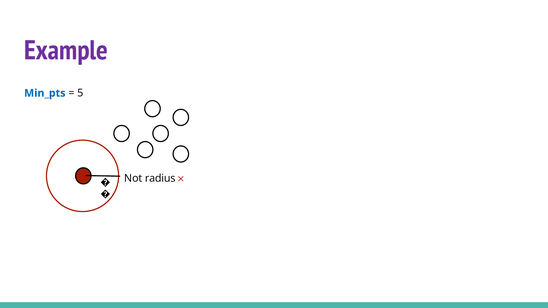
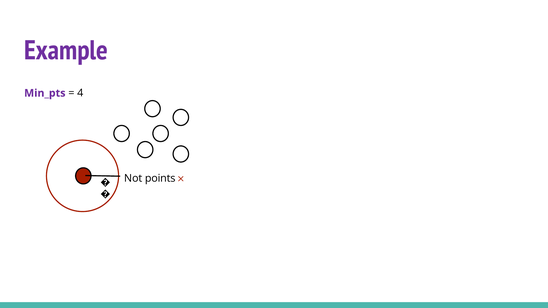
Min_pts colour: blue -> purple (45, 93)
5: 5 -> 4 (80, 93)
radius: radius -> points (160, 179)
